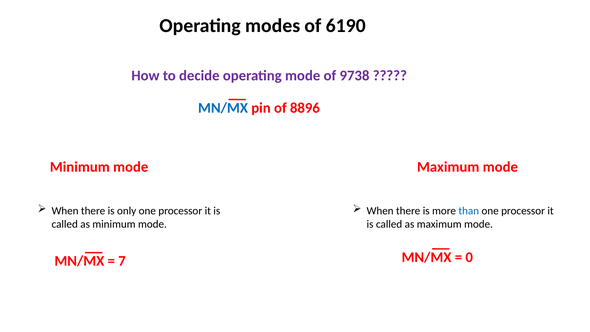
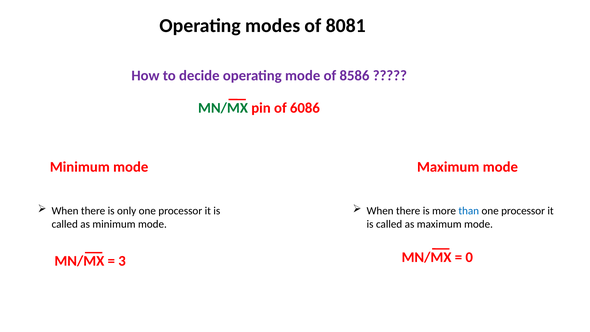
6190: 6190 -> 8081 (346, 26)
9738: 9738 -> 8586 (354, 76)
MN/MX colour: blue -> green (223, 108)
8896: 8896 -> 6086 (305, 108)
7: 7 -> 3 (122, 261)
